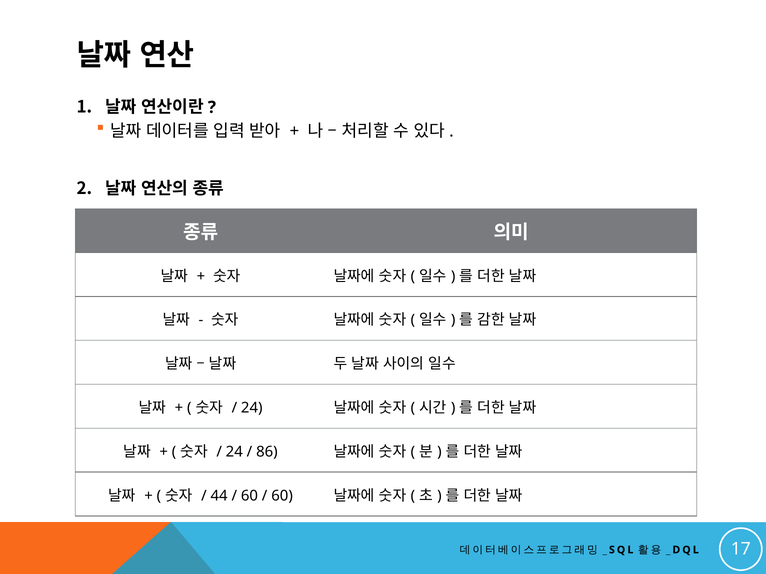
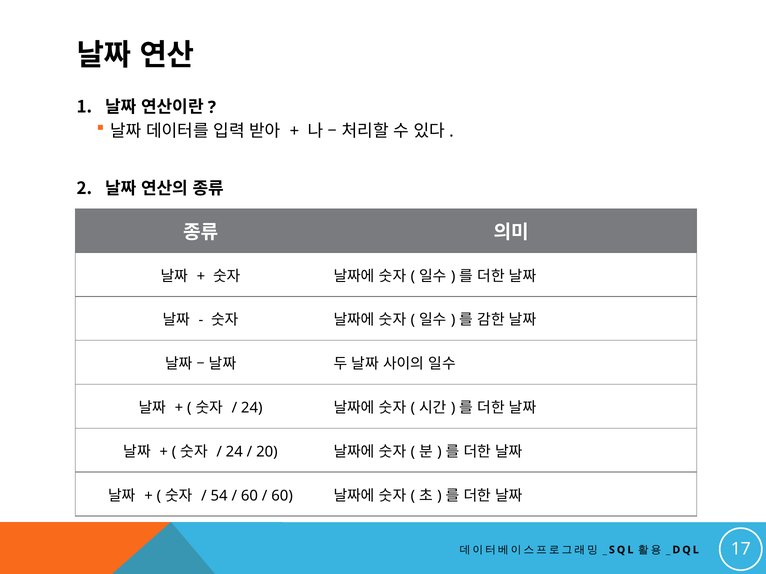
86: 86 -> 20 (267, 452)
44: 44 -> 54 (219, 496)
